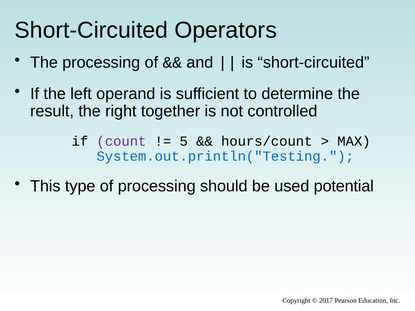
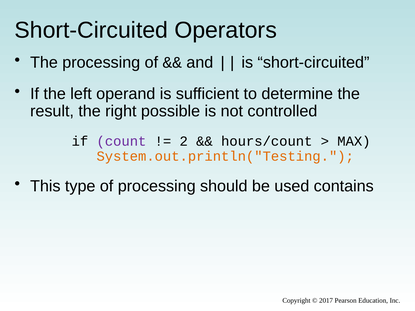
together: together -> possible (171, 111)
5: 5 -> 2 (184, 141)
System.out.println("Testing colour: blue -> orange (225, 156)
potential: potential -> contains (344, 186)
